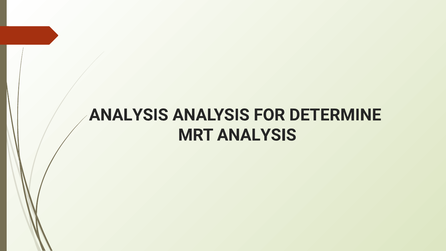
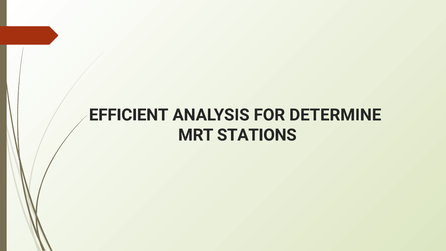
ANALYSIS: ANALYSIS -> EFFICIENT (129, 115)
MRT ANALYSIS: ANALYSIS -> STATIONS (257, 135)
